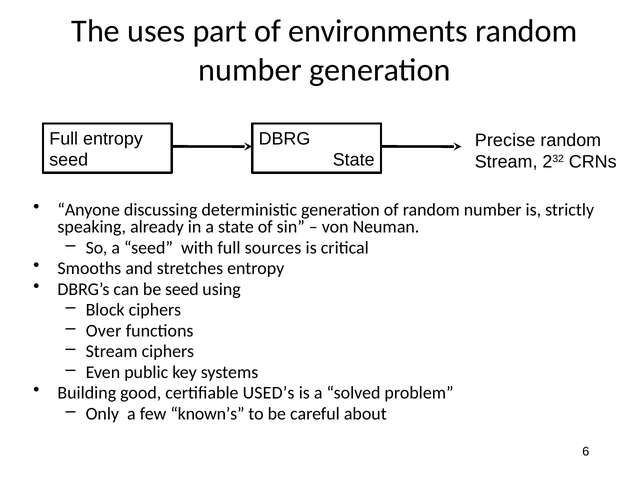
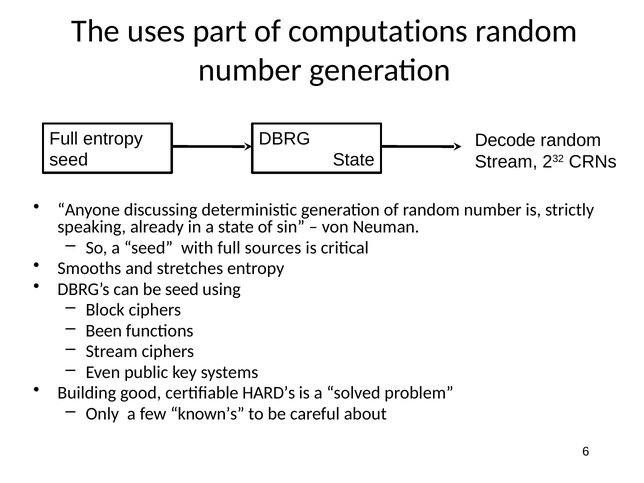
environments: environments -> computations (378, 31)
Precise: Precise -> Decode (505, 140)
Over: Over -> Been (104, 331)
USED’s: USED’s -> HARD’s (269, 393)
